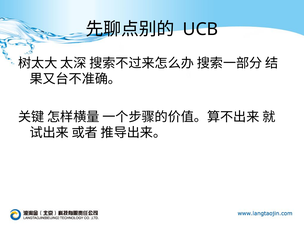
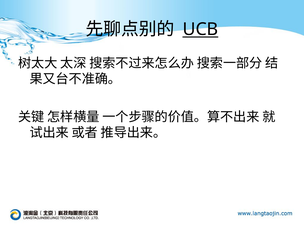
UCB underline: none -> present (200, 29)
